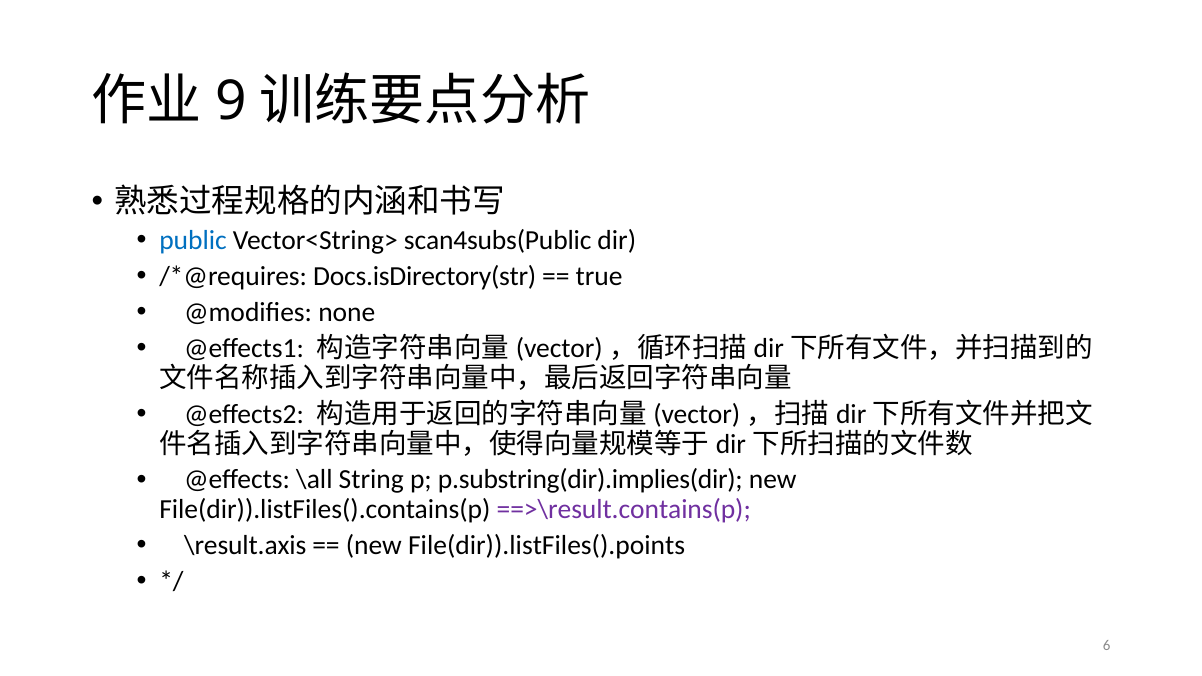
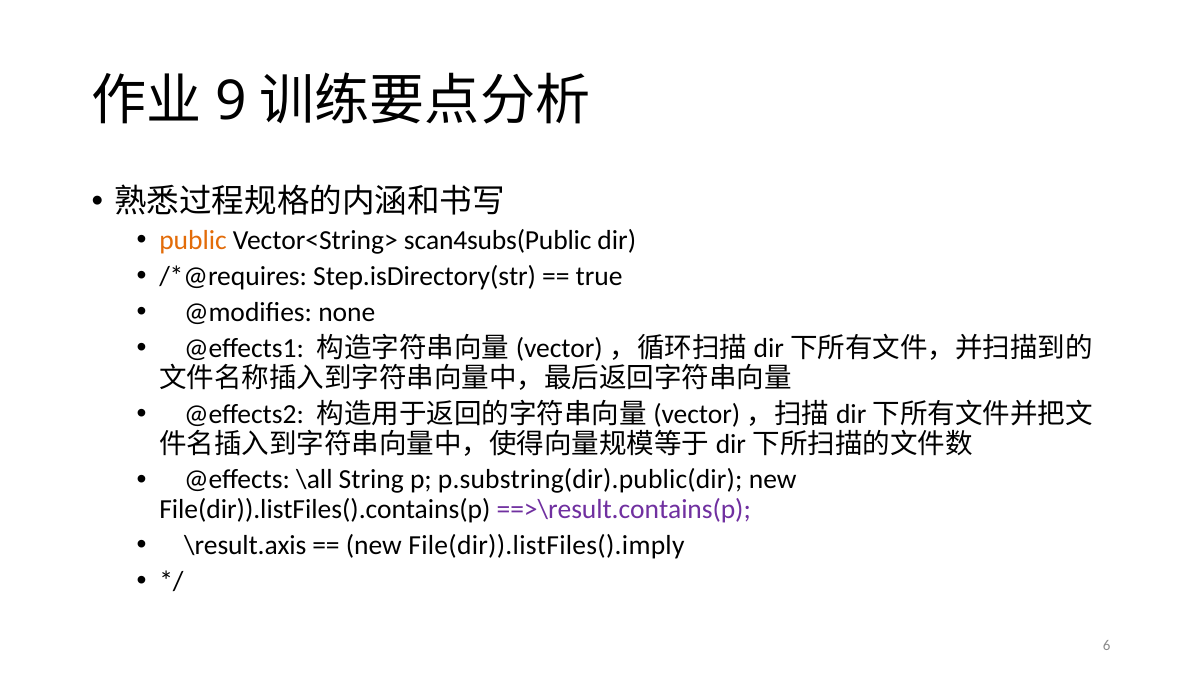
public colour: blue -> orange (193, 241)
Docs.isDirectory(str: Docs.isDirectory(str -> Step.isDirectory(str (425, 277)
p.substring(dir).implies(dir: p.substring(dir).implies(dir -> p.substring(dir).public(dir (590, 480)
File(dir)).listFiles().points: File(dir)).listFiles().points -> File(dir)).listFiles().imply (546, 546)
